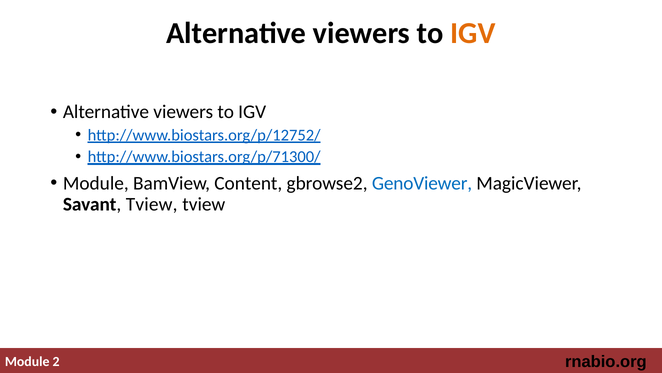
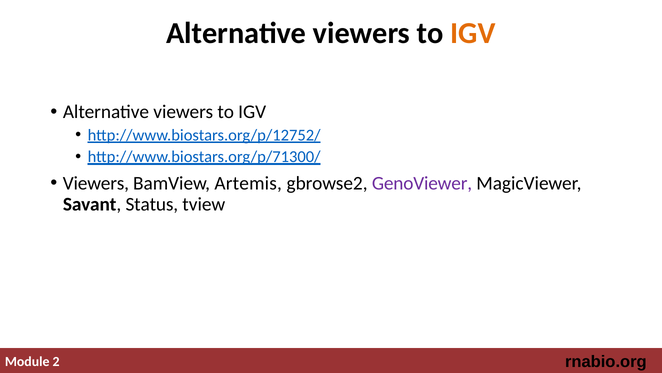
Module: Module -> Viewers (96, 183)
Content: Content -> Artemis (248, 183)
GenoViewer colour: blue -> purple (422, 183)
Savant Tview: Tview -> Status (152, 204)
